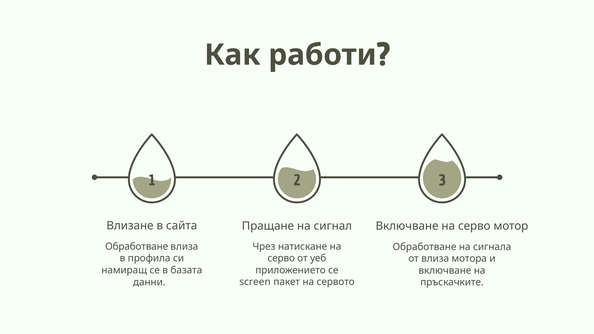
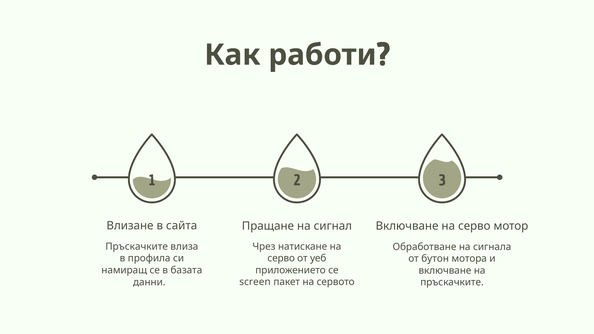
Обработване: Обработване -> Пръскачките (137, 247)
от влиза: влиза -> бутон (435, 259)
